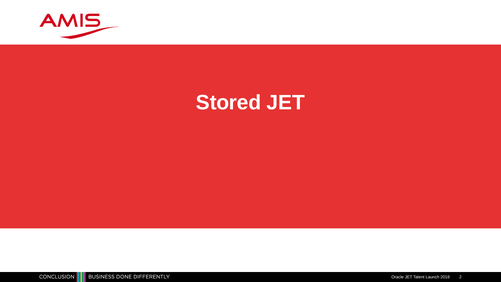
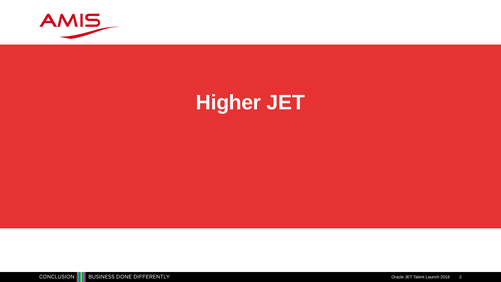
Stored: Stored -> Higher (229, 103)
